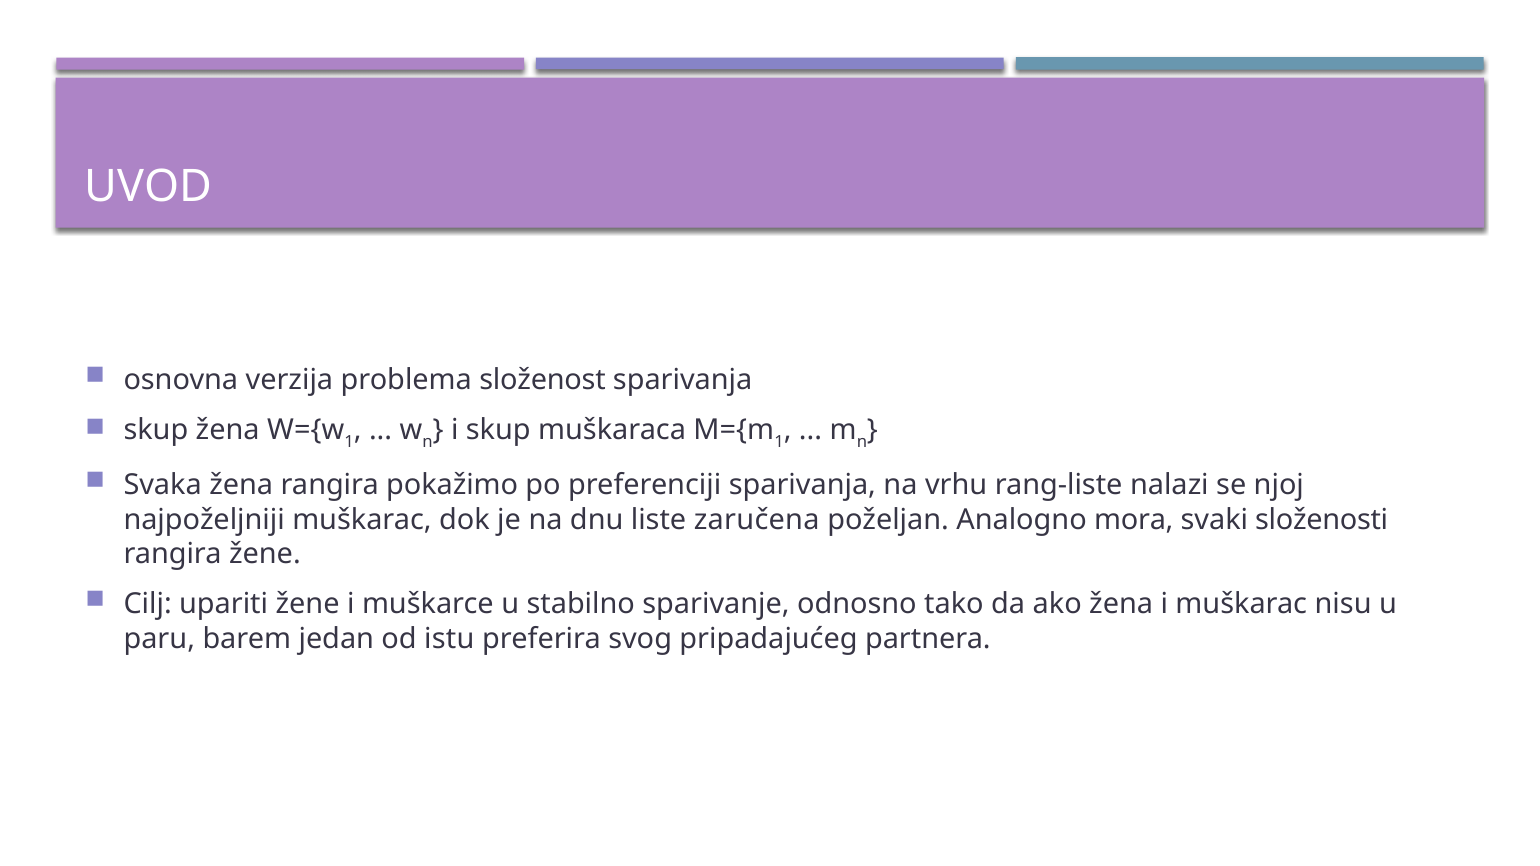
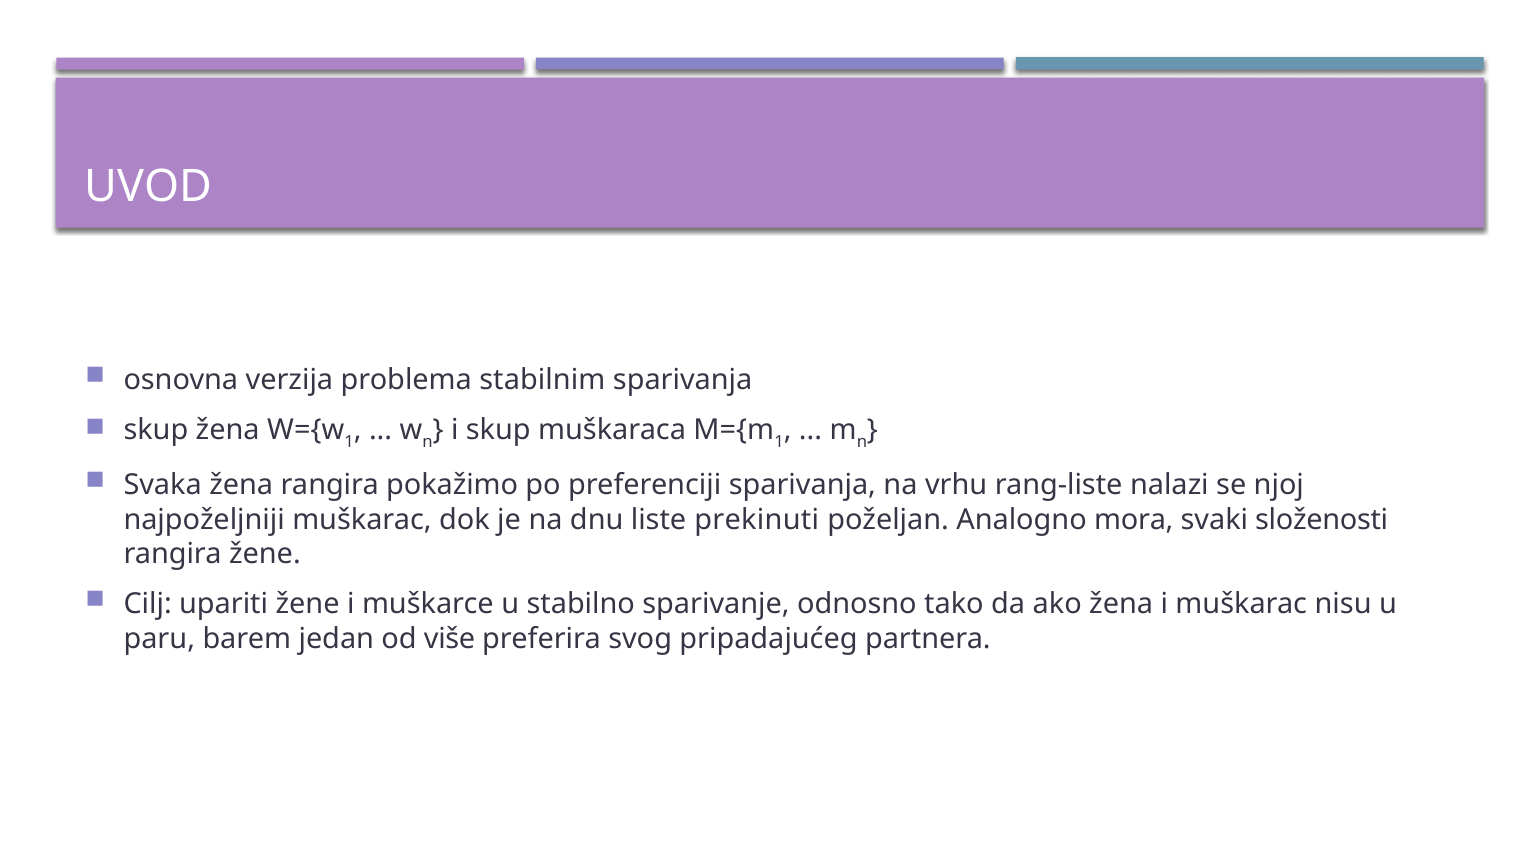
složenost: složenost -> stabilnim (542, 380)
zaručena: zaručena -> prekinuti (757, 520)
istu: istu -> više (450, 639)
